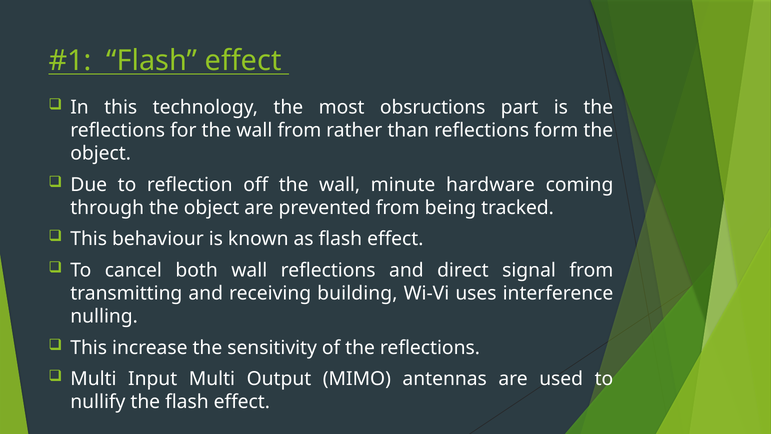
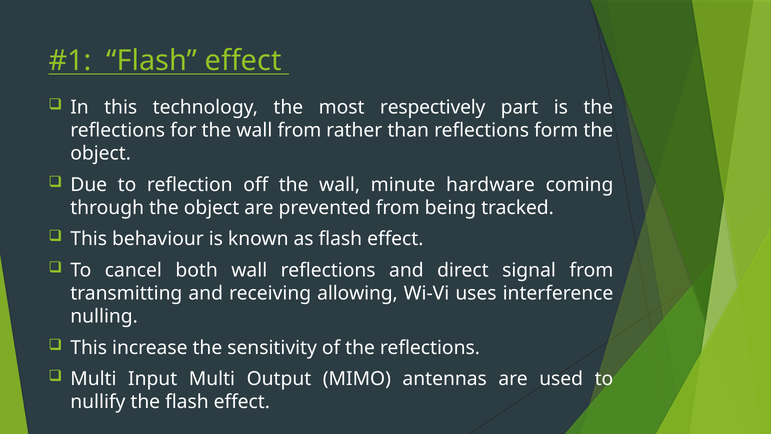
obsructions: obsructions -> respectively (433, 107)
building: building -> allowing (357, 293)
